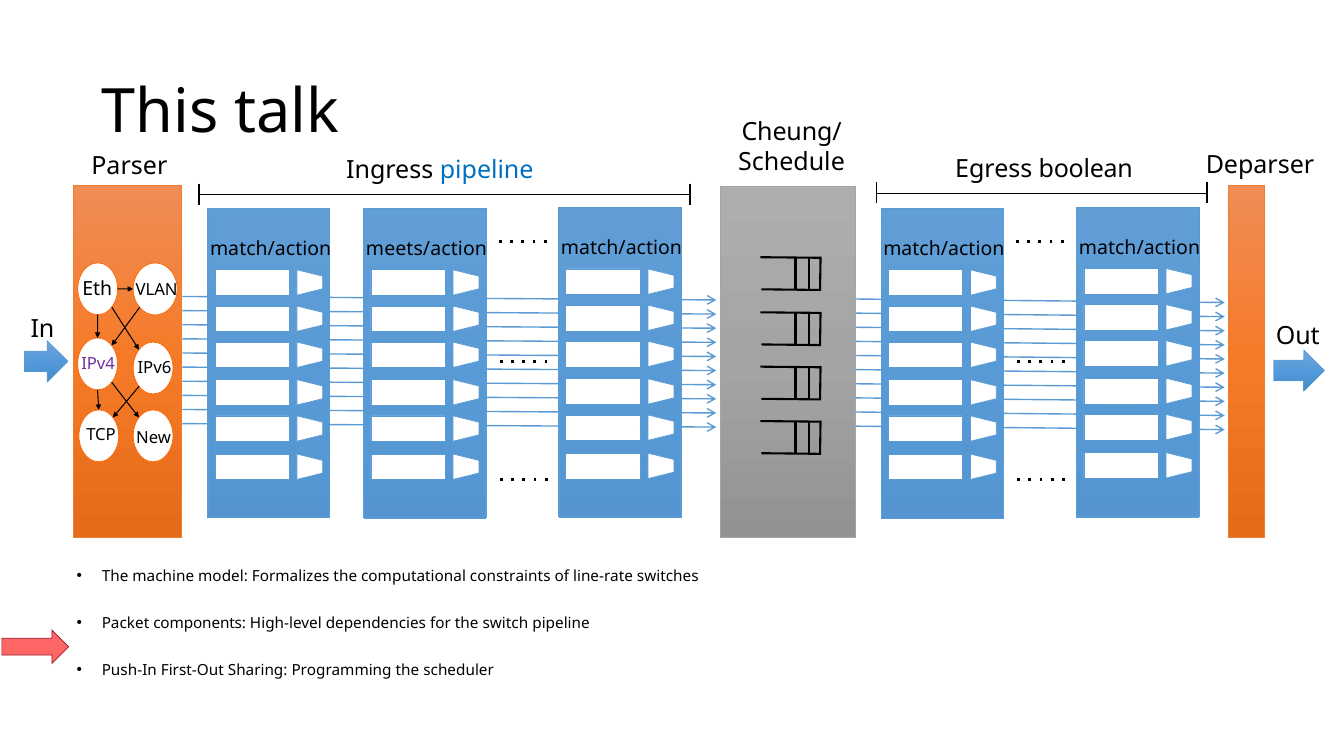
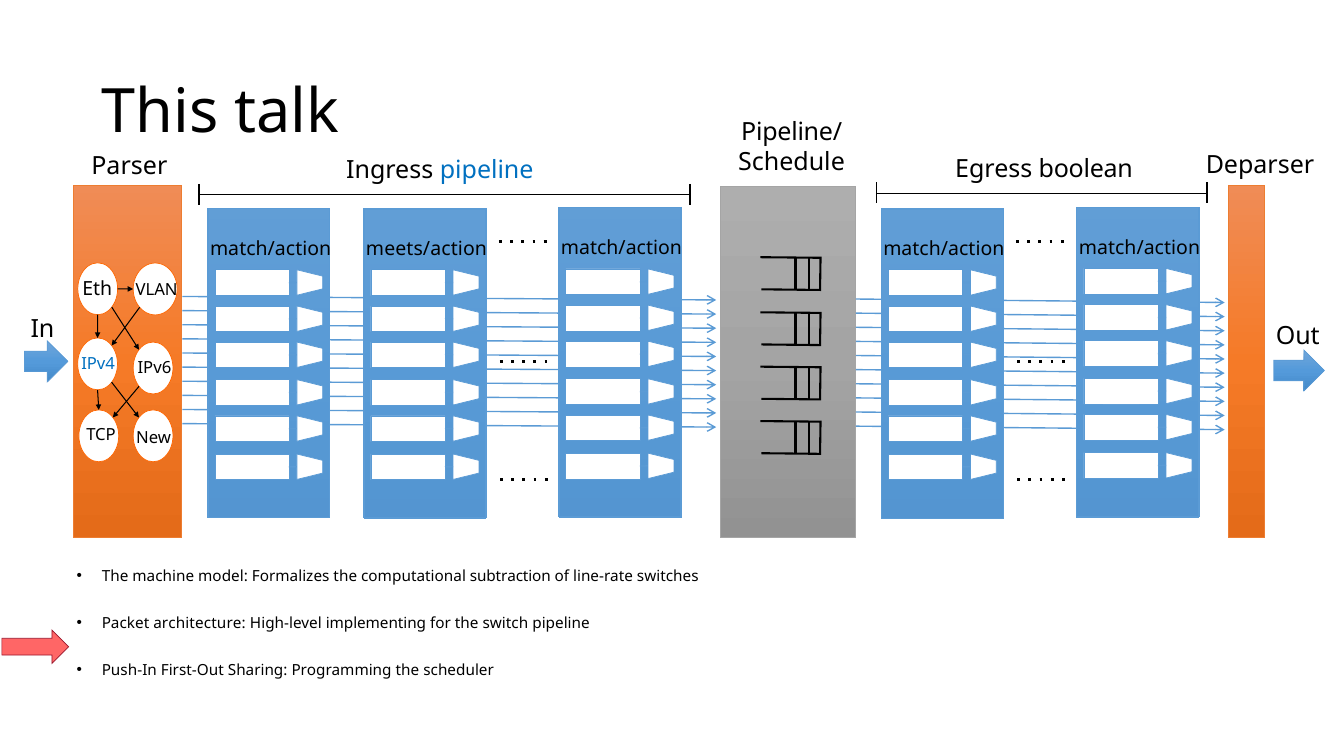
Cheung/: Cheung/ -> Pipeline/ (792, 132)
IPv4 colour: purple -> blue (98, 364)
constraints: constraints -> subtraction (510, 576)
components: components -> architecture (200, 623)
dependencies: dependencies -> implementing (376, 623)
